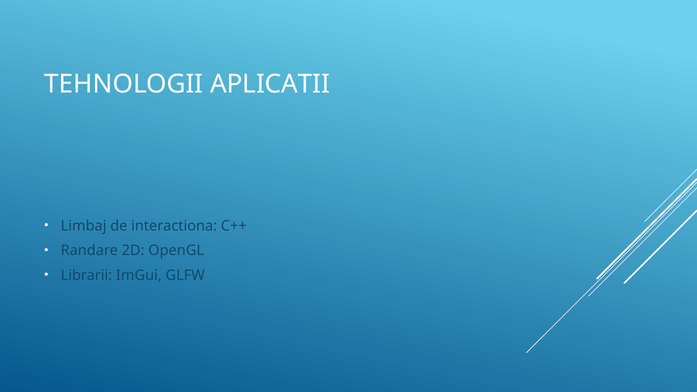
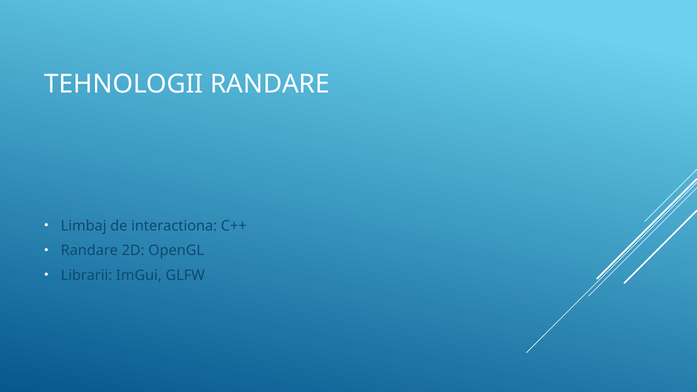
TEHNOLOGII APLICATII: APLICATII -> RANDARE (270, 84)
